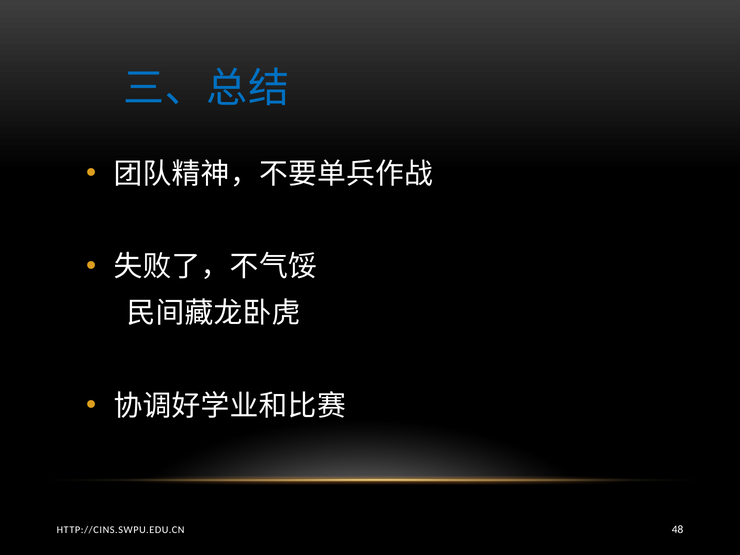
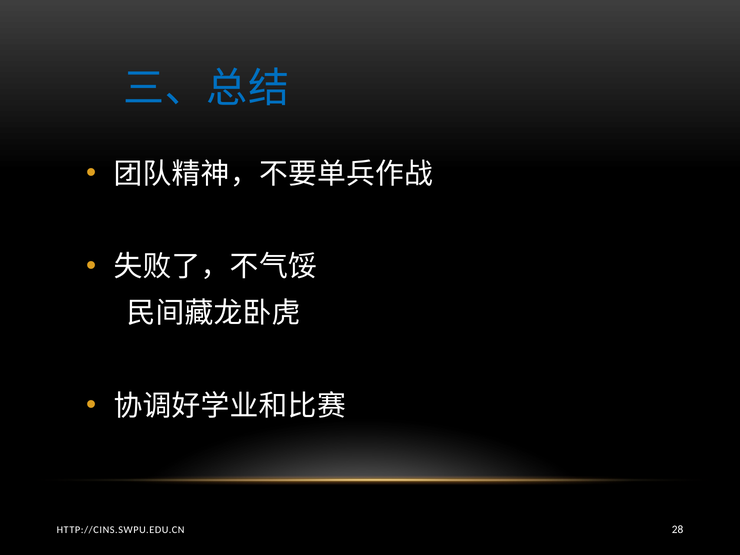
48: 48 -> 28 (678, 530)
